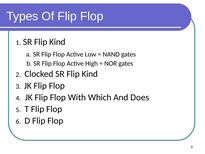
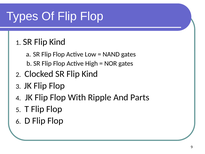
Which: Which -> Ripple (100, 97)
Does: Does -> Parts (140, 97)
